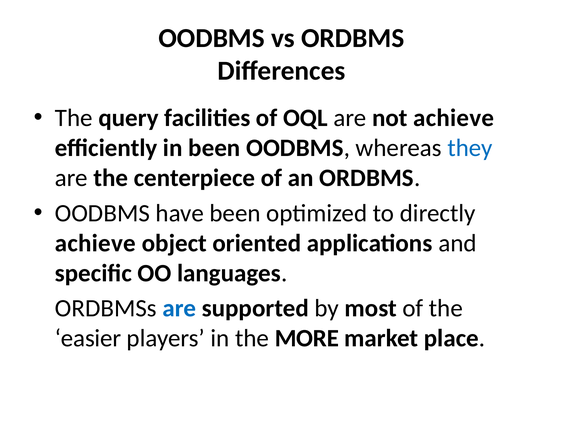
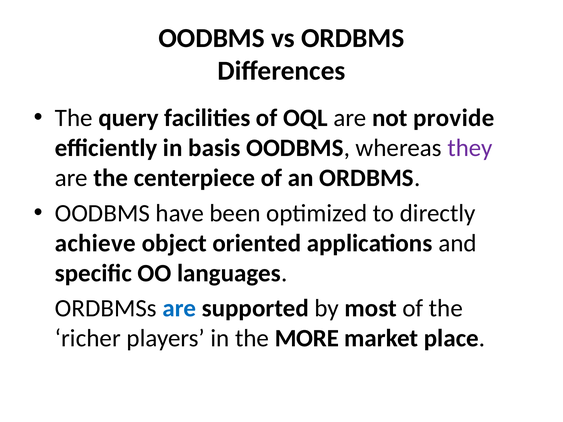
not achieve: achieve -> provide (454, 118)
in been: been -> basis (214, 148)
they colour: blue -> purple (470, 148)
easier: easier -> richer (88, 338)
